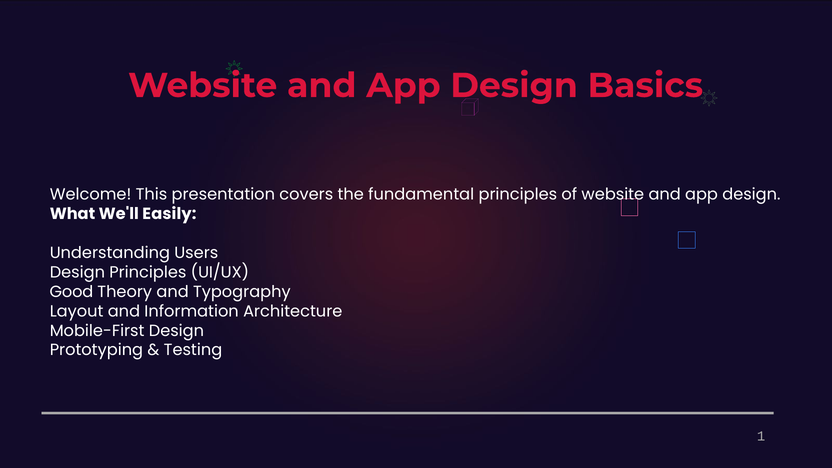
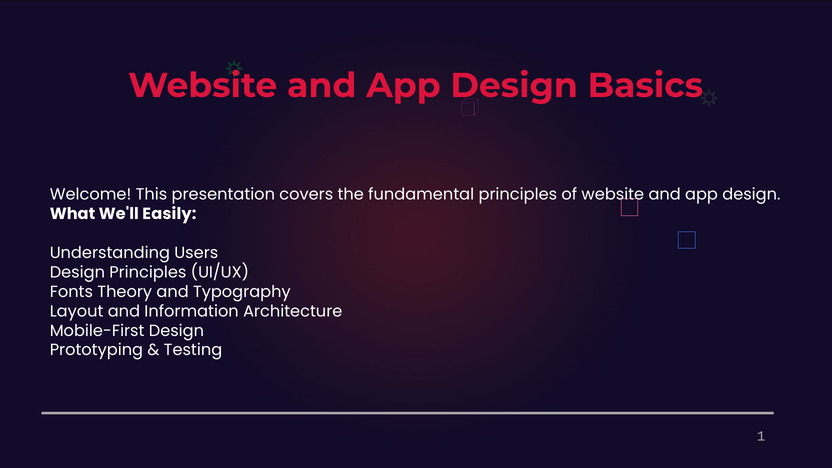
Good: Good -> Fonts (71, 292)
